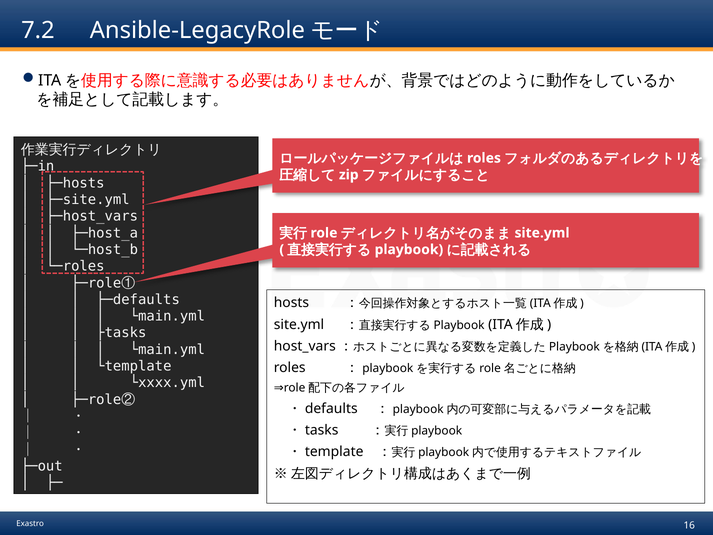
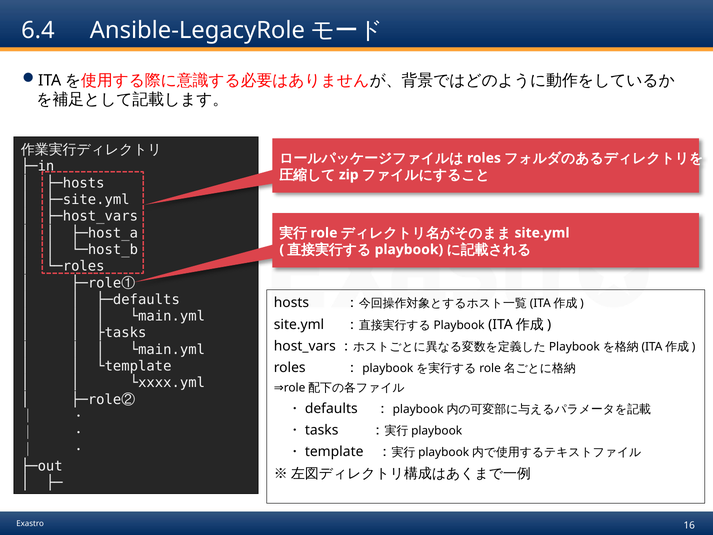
7.2: 7.2 -> 6.4 (38, 30)
